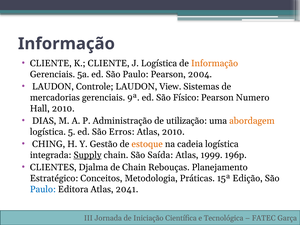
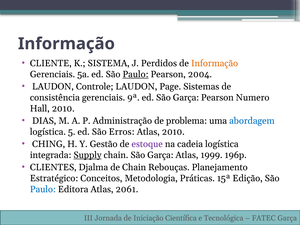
K CLIENTE: CLIENTE -> SISTEMA (109, 63)
J Logística: Logística -> Perdidos (159, 63)
Paulo underline: none -> present (136, 74)
View: View -> Page (170, 87)
mercadorias: mercadorias -> consistência (55, 98)
ed São Físico: Físico -> Garça (186, 98)
utilização: utilização -> problema (187, 121)
abordagem colour: orange -> blue (252, 121)
estoque colour: orange -> purple (147, 144)
chain São Saída: Saída -> Garça (160, 155)
2041: 2041 -> 2061 (127, 189)
